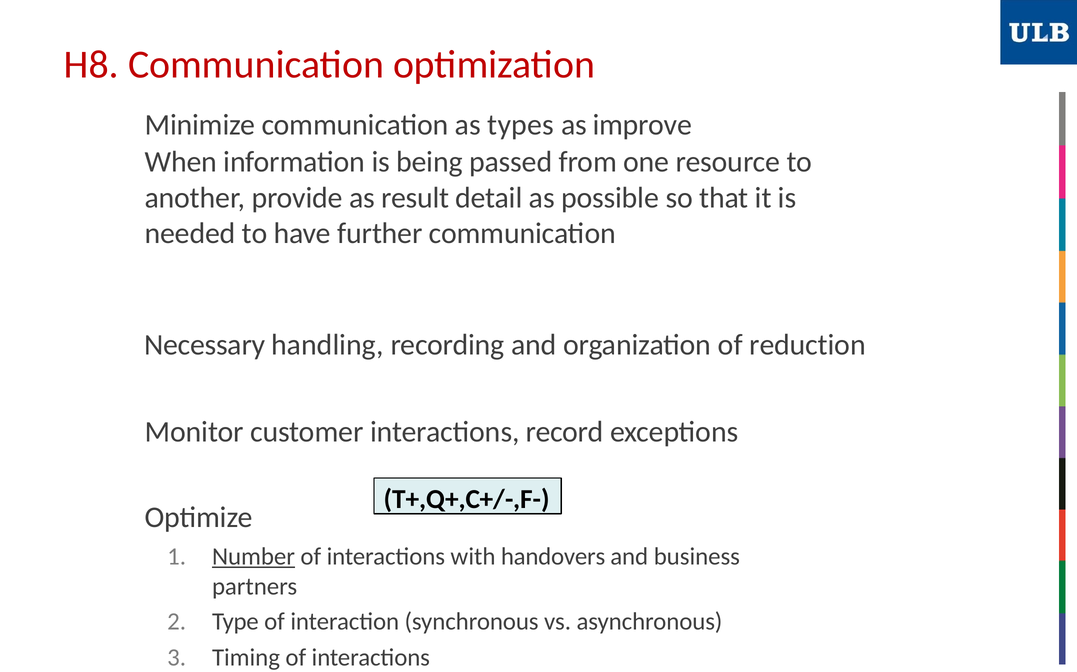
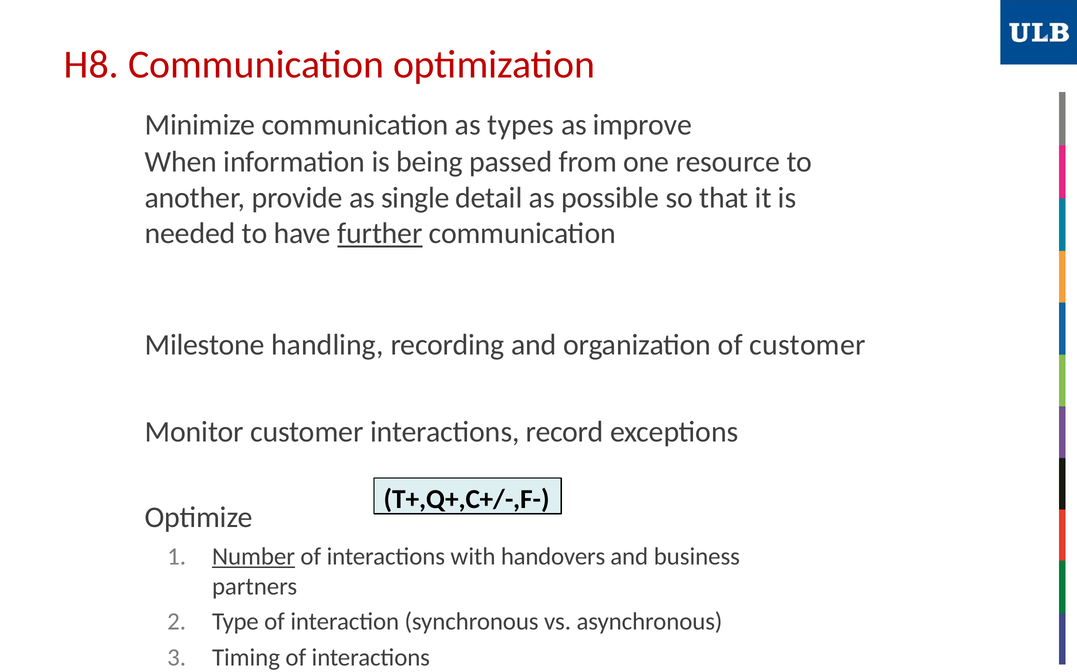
result: result -> single (415, 198)
further underline: none -> present (380, 234)
Necessary: Necessary -> Milestone (205, 345)
of reduction: reduction -> customer (807, 345)
